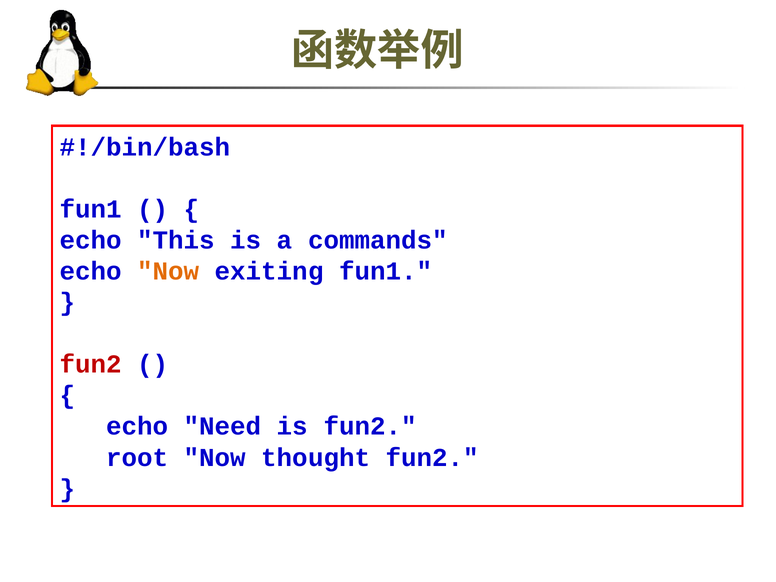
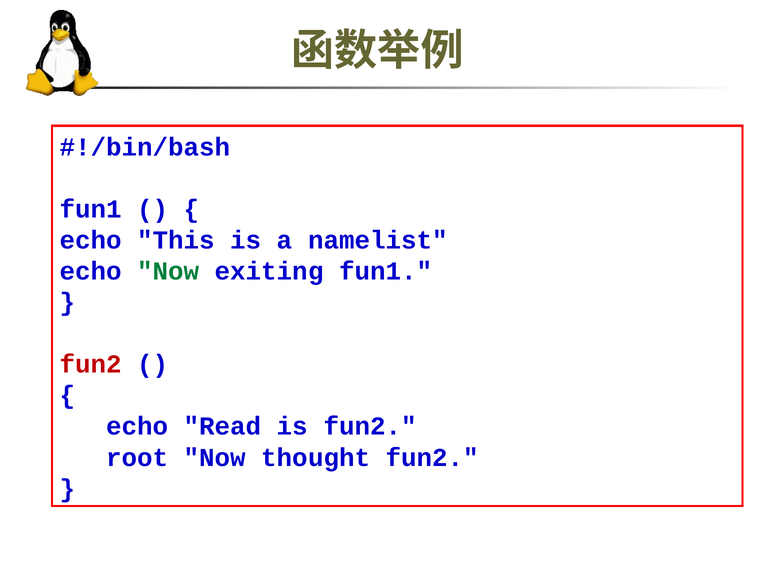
commands: commands -> namelist (378, 240)
Now colour: orange -> green (168, 271)
Need: Need -> Read (223, 426)
